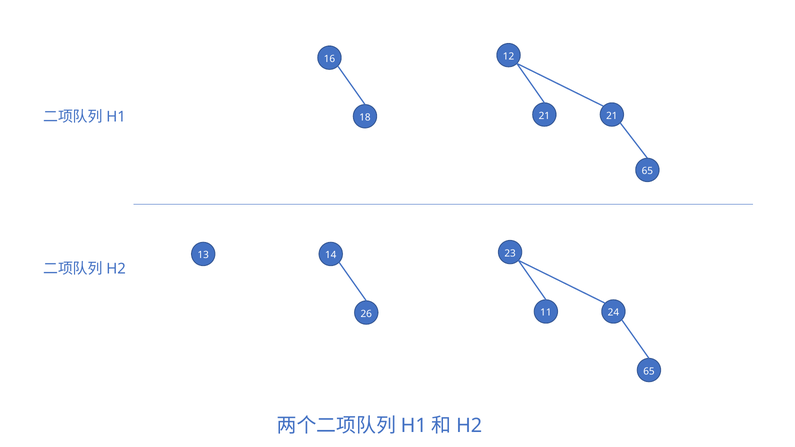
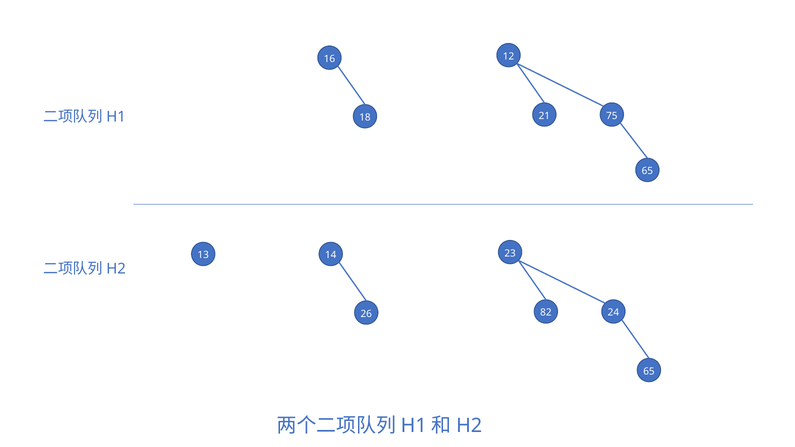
21 21: 21 -> 75 (612, 116)
11: 11 -> 82 (546, 313)
